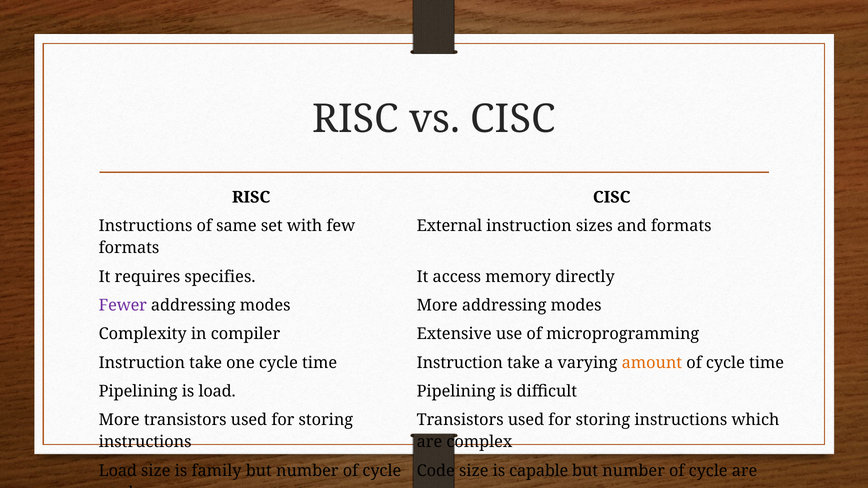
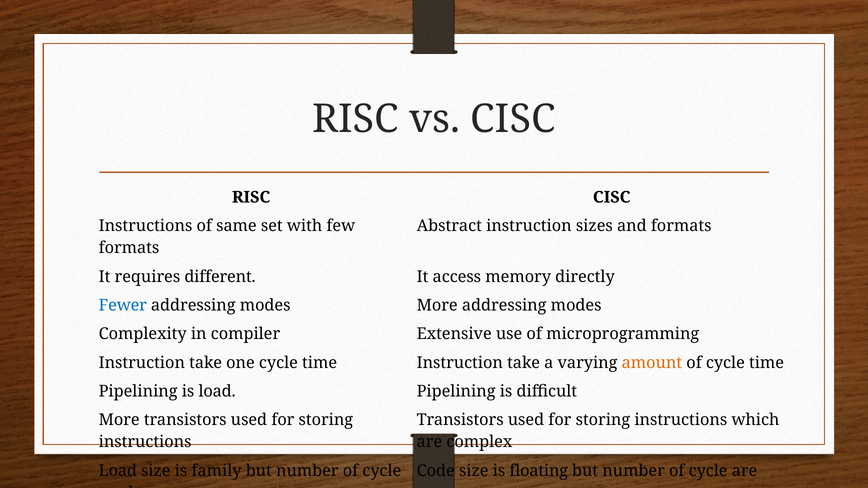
External: External -> Abstract (449, 226)
specifies: specifies -> different (220, 277)
Fewer colour: purple -> blue (123, 305)
capable: capable -> floating (539, 471)
